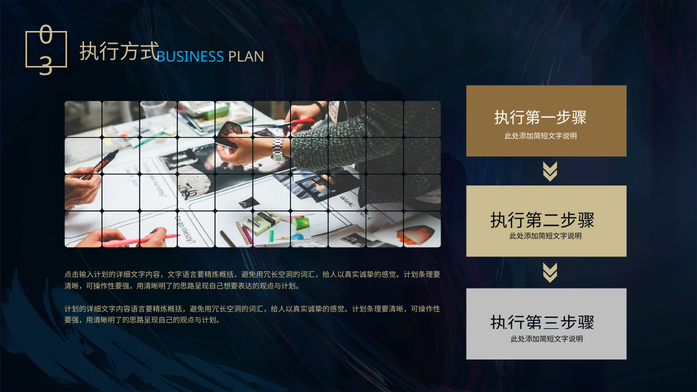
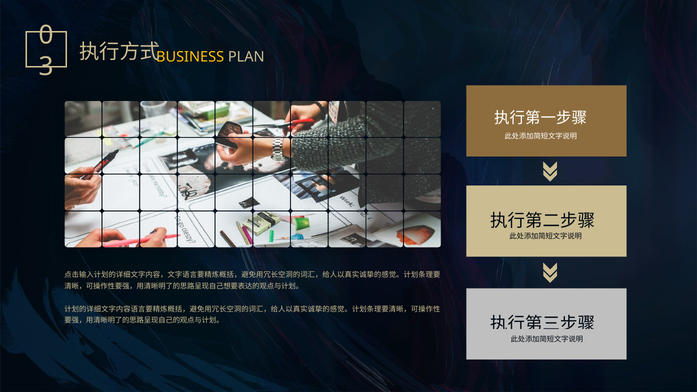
BUSINESS colour: light blue -> yellow (190, 57)
